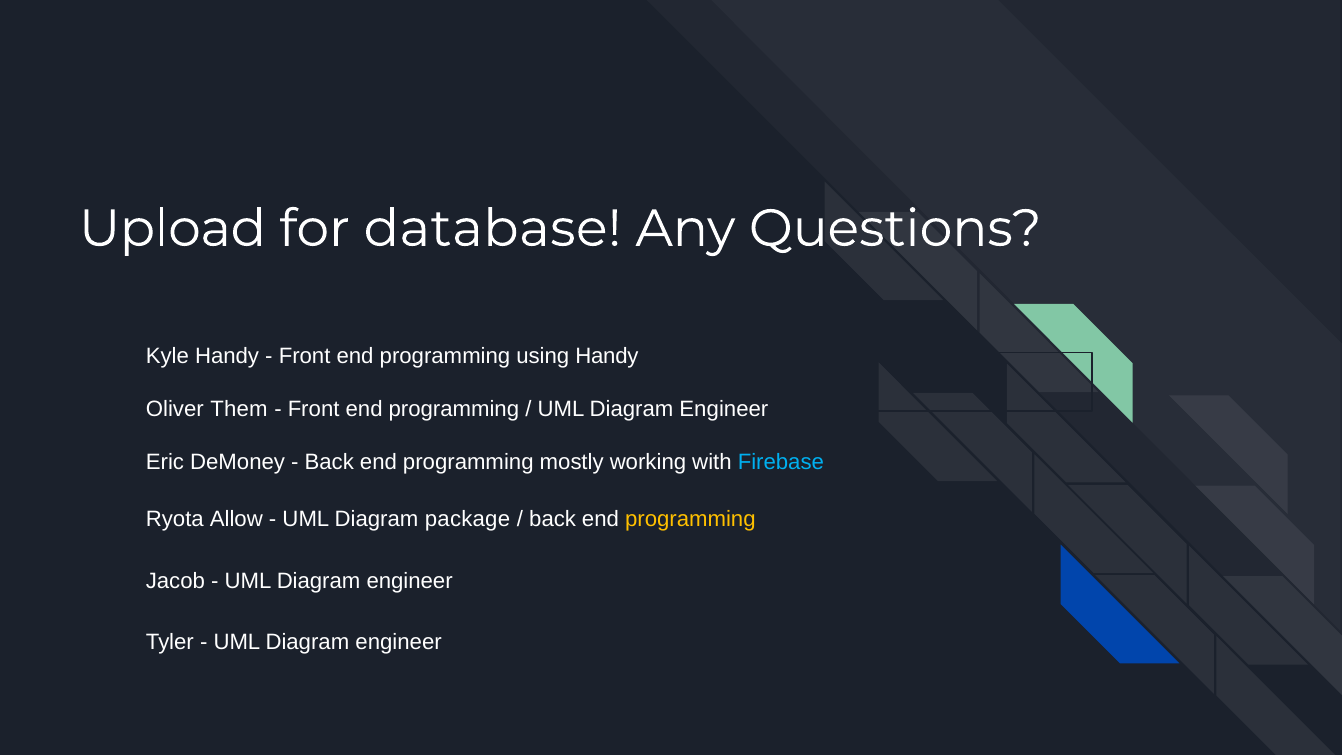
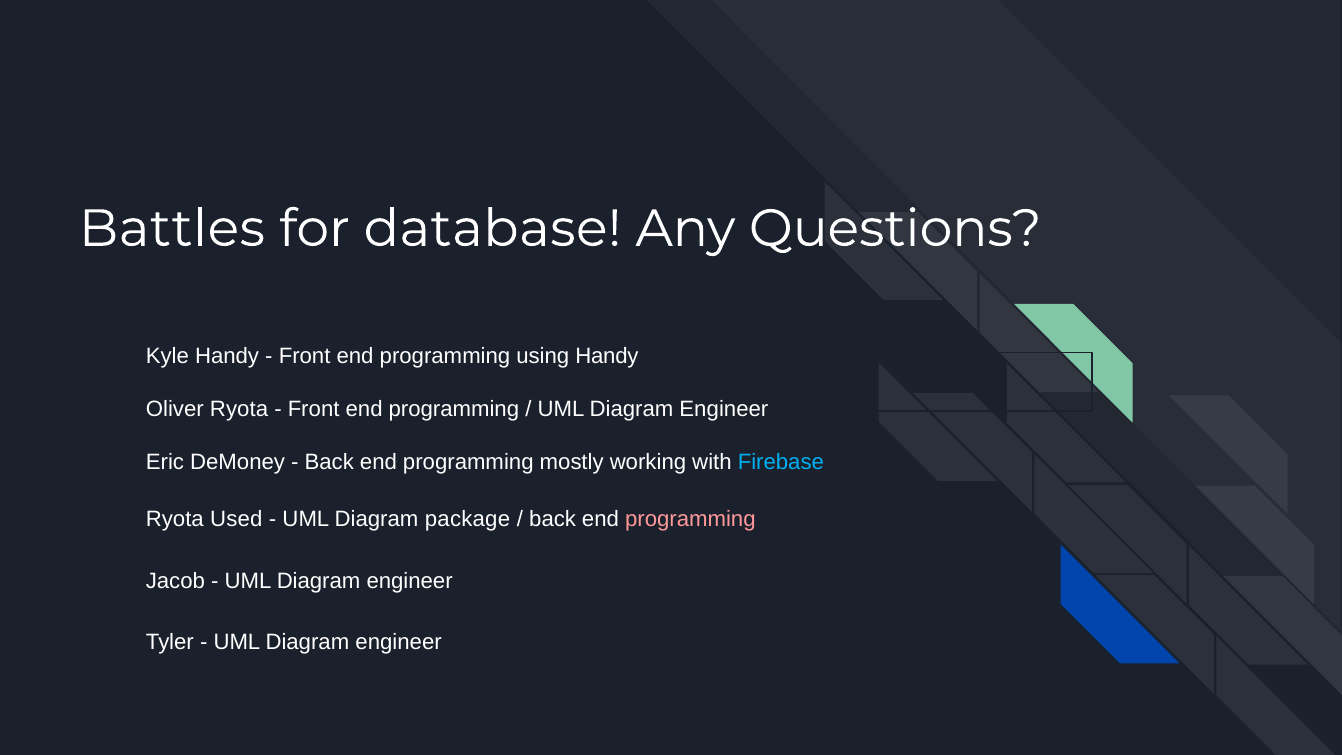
Upload: Upload -> Battles (172, 229)
Oliver Them: Them -> Ryota (239, 409)
Allow: Allow -> Used (236, 519)
programming colour: yellow -> pink (690, 519)
